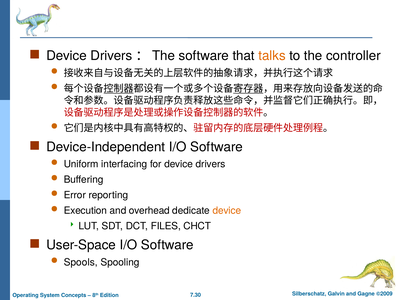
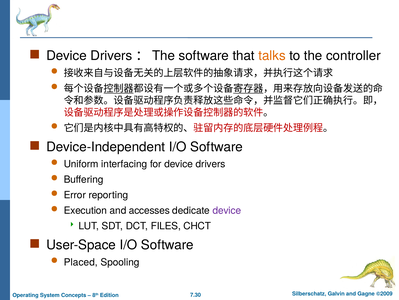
overhead: overhead -> accesses (149, 210)
device colour: orange -> purple (227, 210)
Spools: Spools -> Placed (81, 262)
